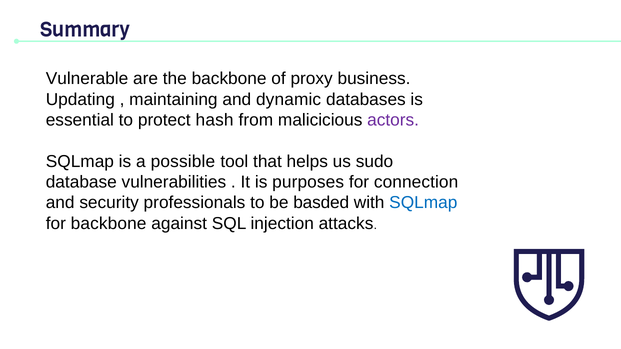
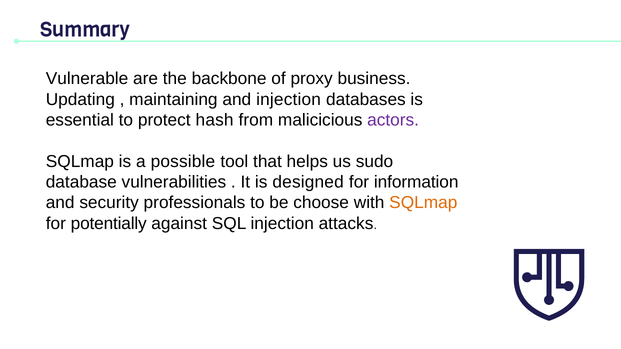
and dynamic: dynamic -> injection (289, 99)
purposes: purposes -> designed (308, 182)
connection: connection -> information (416, 182)
basded: basded -> choose (321, 203)
SQLmap colour: blue -> orange (423, 203)
for backbone: backbone -> potentially (109, 224)
